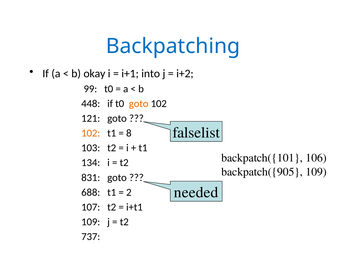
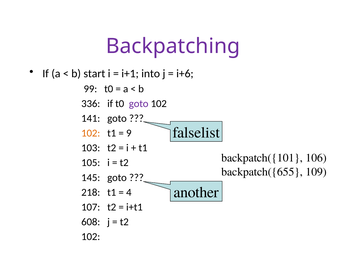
Backpatching colour: blue -> purple (173, 46)
okay: okay -> start (94, 74)
i+2: i+2 -> i+6 (185, 74)
448: 448 -> 336 (91, 104)
goto colour: orange -> purple (139, 104)
121: 121 -> 141 (91, 119)
8: 8 -> 9 (129, 133)
134: 134 -> 105 (91, 163)
backpatch({905: backpatch({905 -> backpatch({655 (262, 172)
831: 831 -> 145 (91, 178)
needed: needed -> another (196, 193)
688: 688 -> 218 (91, 193)
2: 2 -> 4 (129, 193)
109: 109 -> 608 (91, 222)
737: 737 -> 102 (91, 237)
